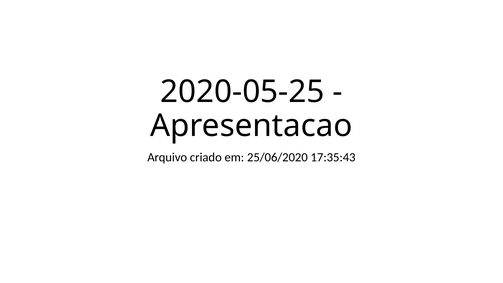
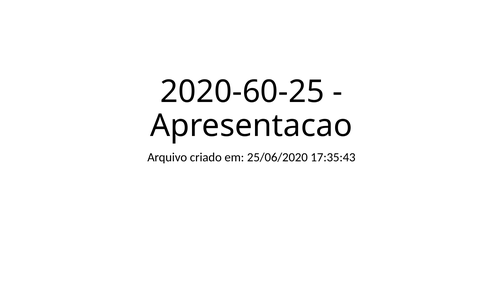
2020-05-25: 2020-05-25 -> 2020-60-25 (242, 92)
